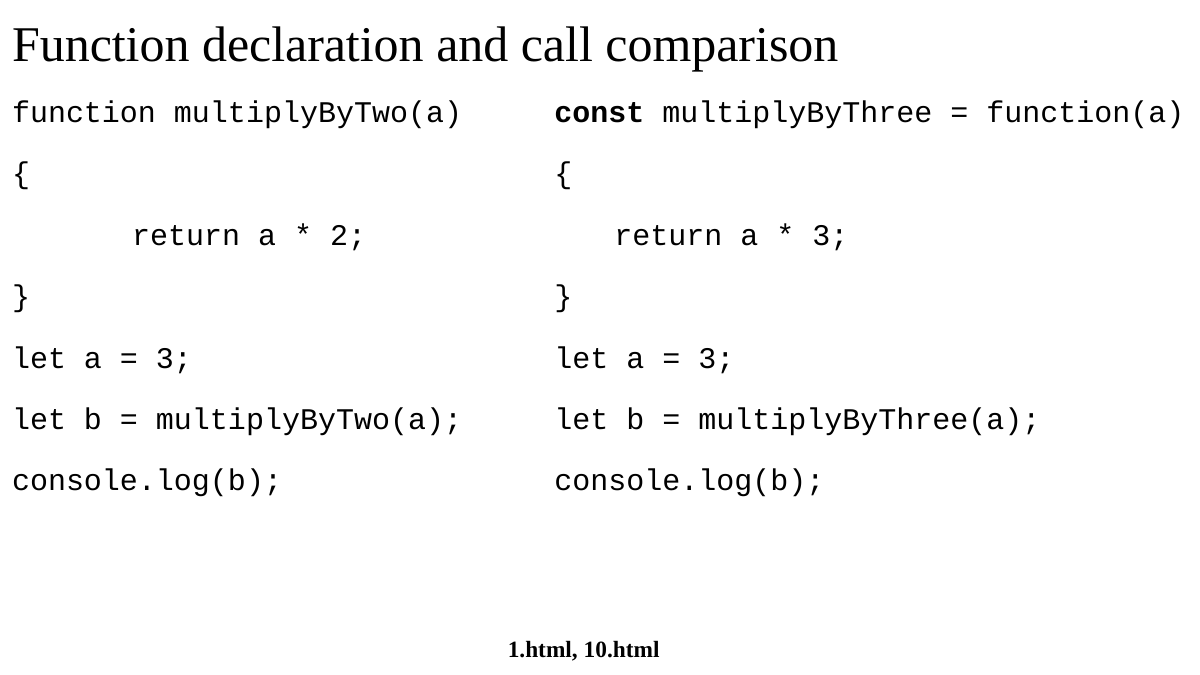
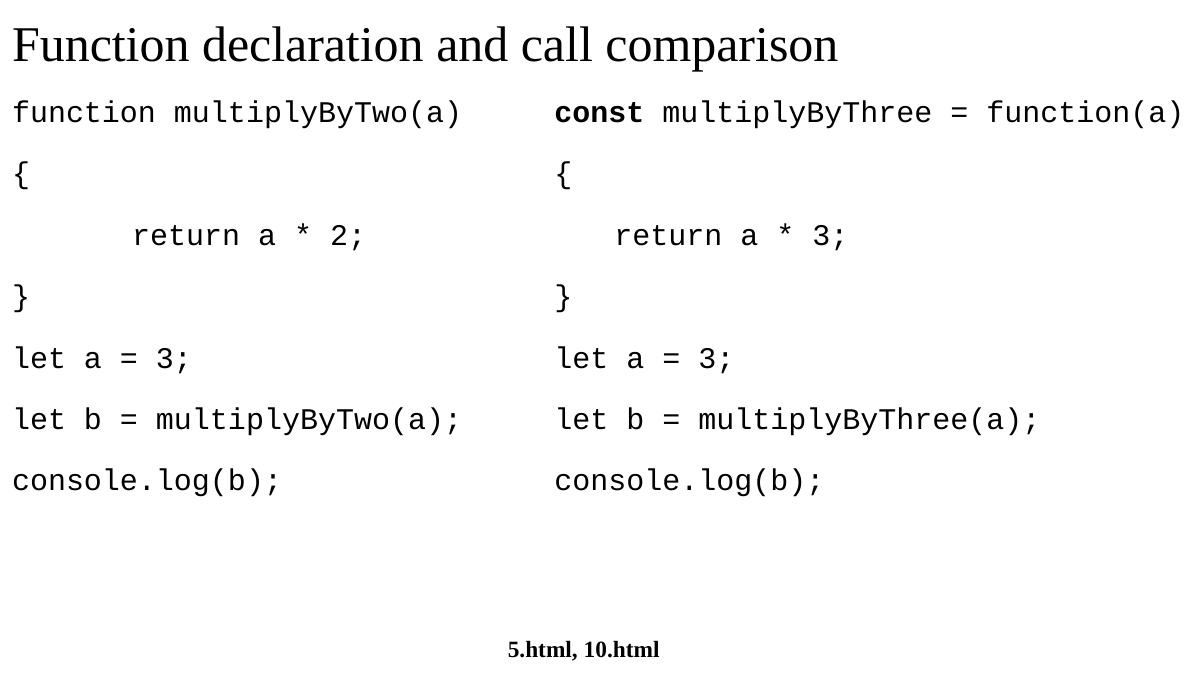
1.html: 1.html -> 5.html (543, 650)
